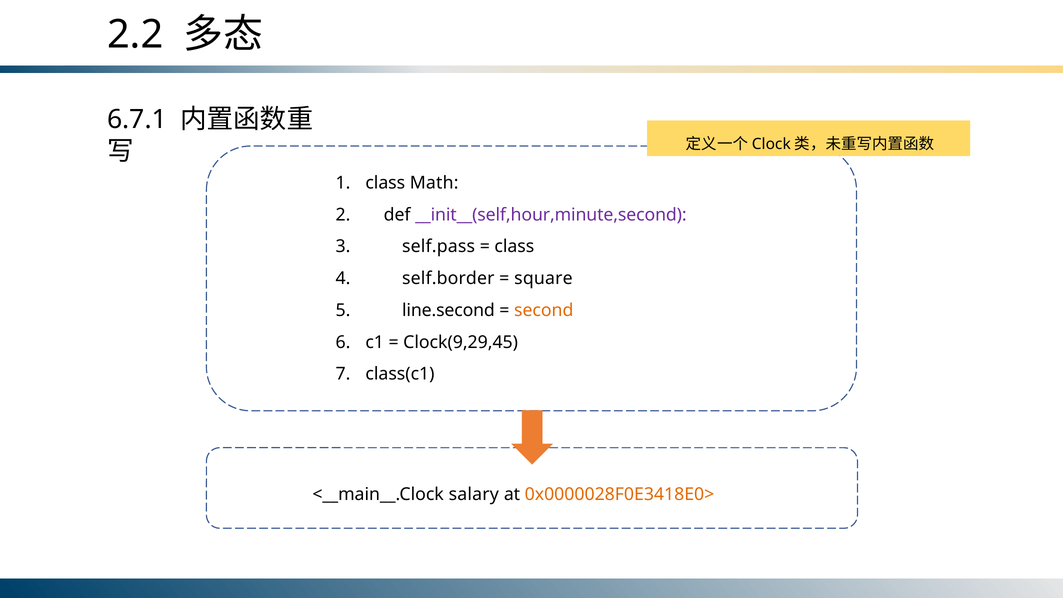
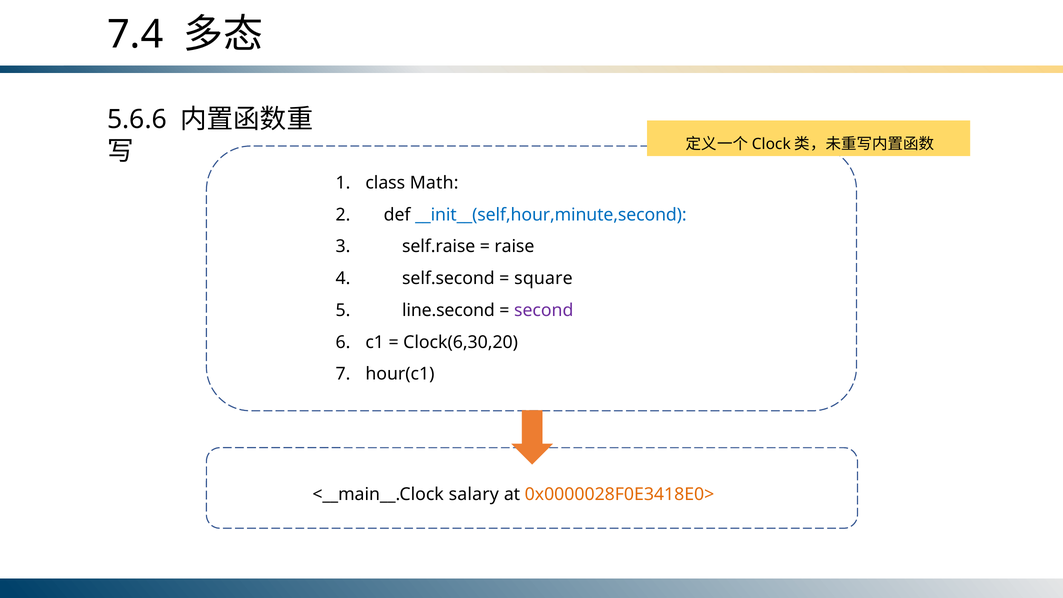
2.2: 2.2 -> 7.4 (135, 35)
6.7.1: 6.7.1 -> 5.6.6 (137, 120)
__init__(self,hour,minute,second colour: purple -> blue (551, 215)
self.pass: self.pass -> self.raise (439, 247)
class: class -> raise (514, 247)
self.border: self.border -> self.second (448, 278)
second colour: orange -> purple (544, 310)
Clock(9,29,45: Clock(9,29,45 -> Clock(6,30,20 (461, 342)
class(c1: class(c1 -> hour(c1 (400, 374)
